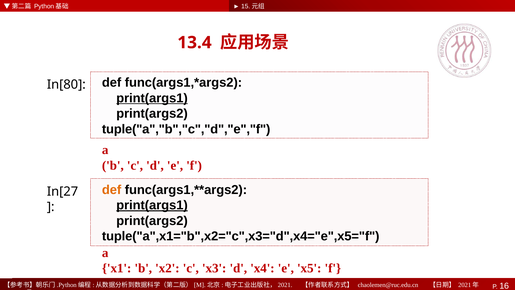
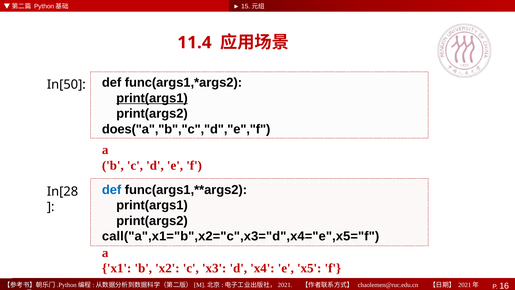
13.4: 13.4 -> 11.4 (194, 43)
In[80: In[80 -> In[50 (66, 85)
tuple("a","b","c","d","e","f: tuple("a","b","c","d","e","f -> does("a","b","c","d","e","f (186, 129)
def colour: orange -> blue (112, 190)
In[27: In[27 -> In[28 (63, 191)
print(args1 underline: present -> none (152, 205)
tuple("a",x1="b",x2="c",x3="d",x4="e",x5="f: tuple("a",x1="b",x2="c",x3="d",x4="e",x5="f -> call("a",x1="b",x2="c",x3="d",x4="e",x5="f (241, 236)
